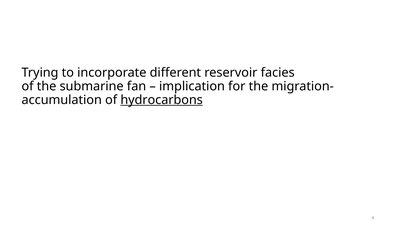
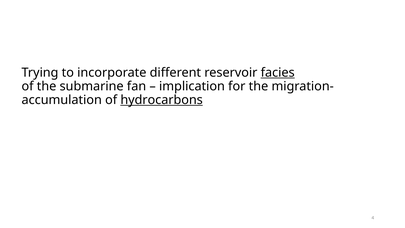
facies underline: none -> present (278, 73)
